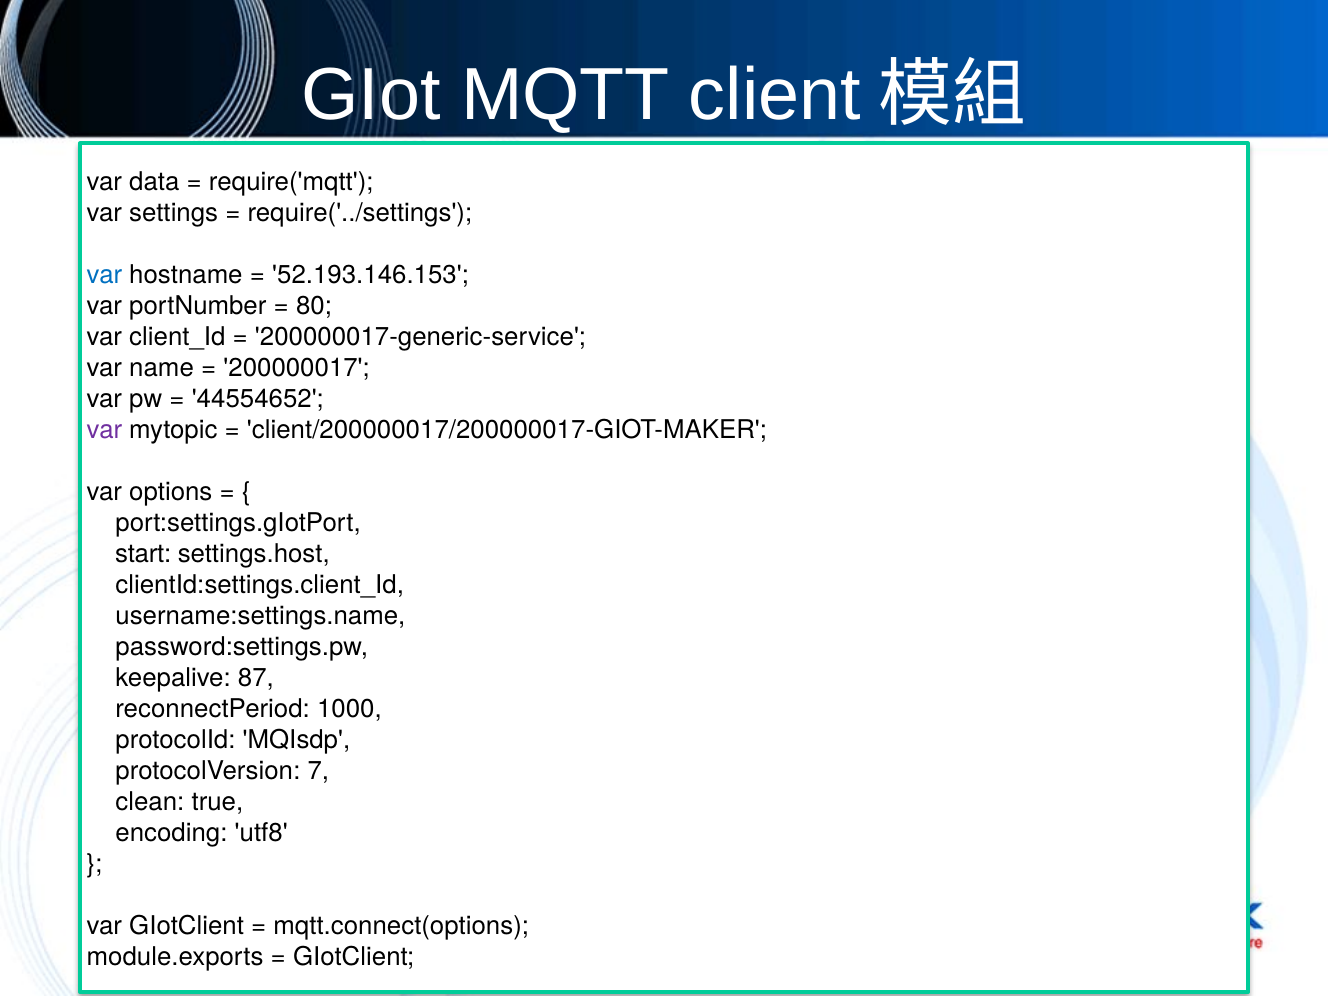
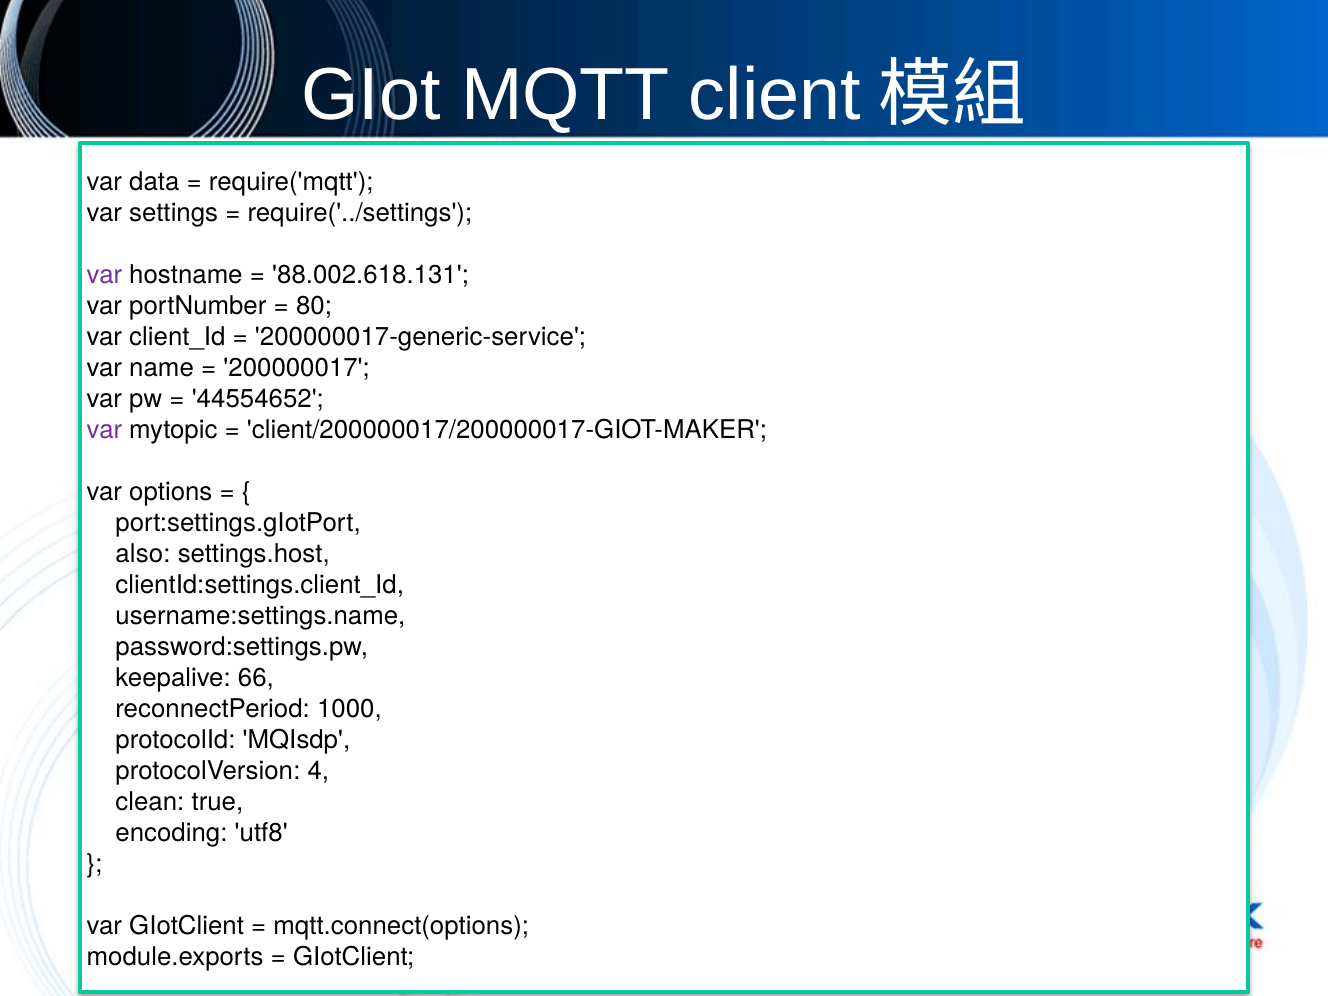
var colour: blue -> purple (105, 275)
52.193.146.153: 52.193.146.153 -> 88.002.618.131 (371, 275)
start: start -> also (143, 554)
87: 87 -> 66 (256, 678)
7: 7 -> 4 (318, 771)
